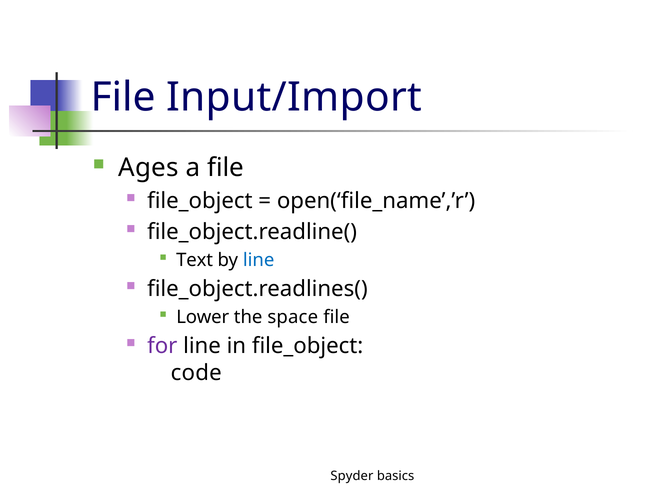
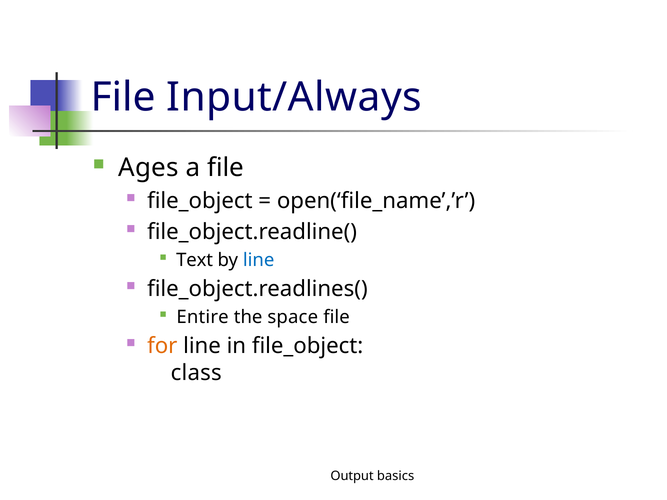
Input/Import: Input/Import -> Input/Always (294, 97)
Lower: Lower -> Entire (203, 317)
for colour: purple -> orange (162, 346)
code: code -> class (196, 373)
Spyder: Spyder -> Output (352, 476)
